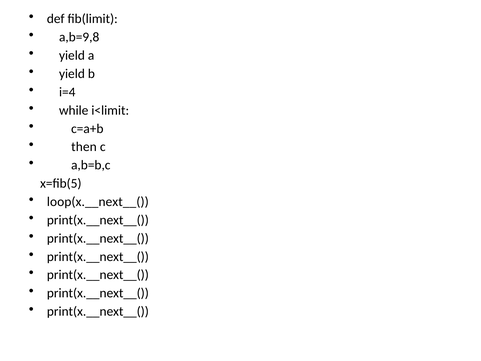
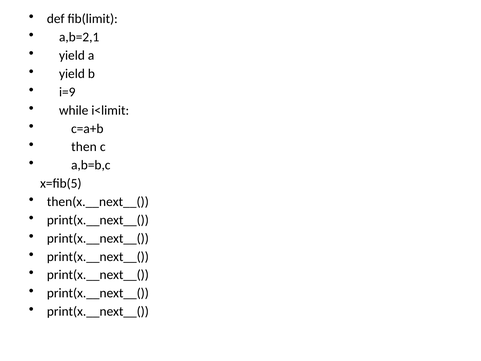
a,b=9,8: a,b=9,8 -> a,b=2,1 (79, 37)
i=4: i=4 -> i=9 (67, 92)
loop(x.__next__(: loop(x.__next__( -> then(x.__next__( (98, 202)
